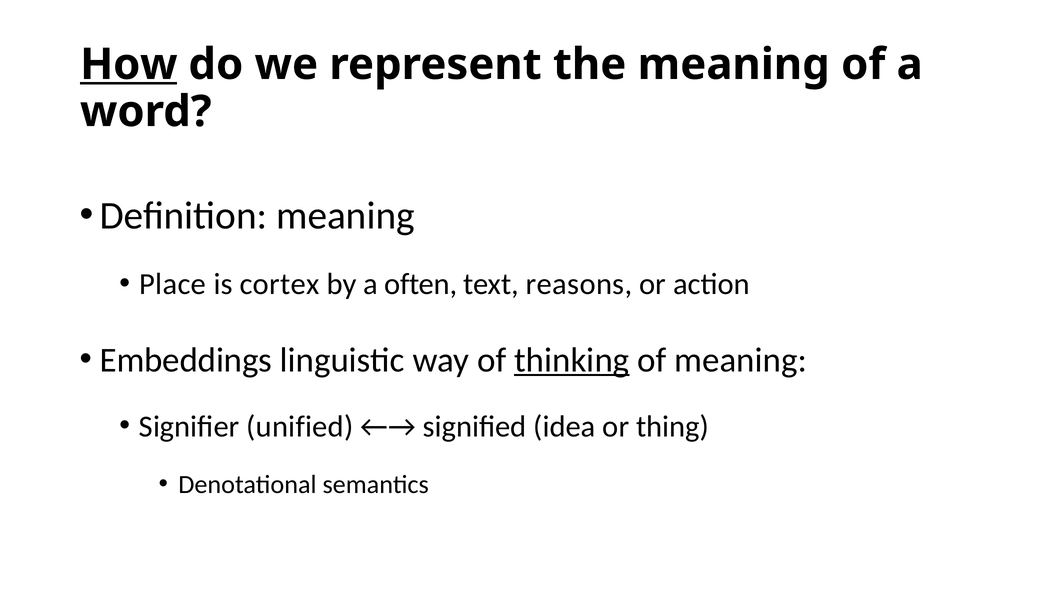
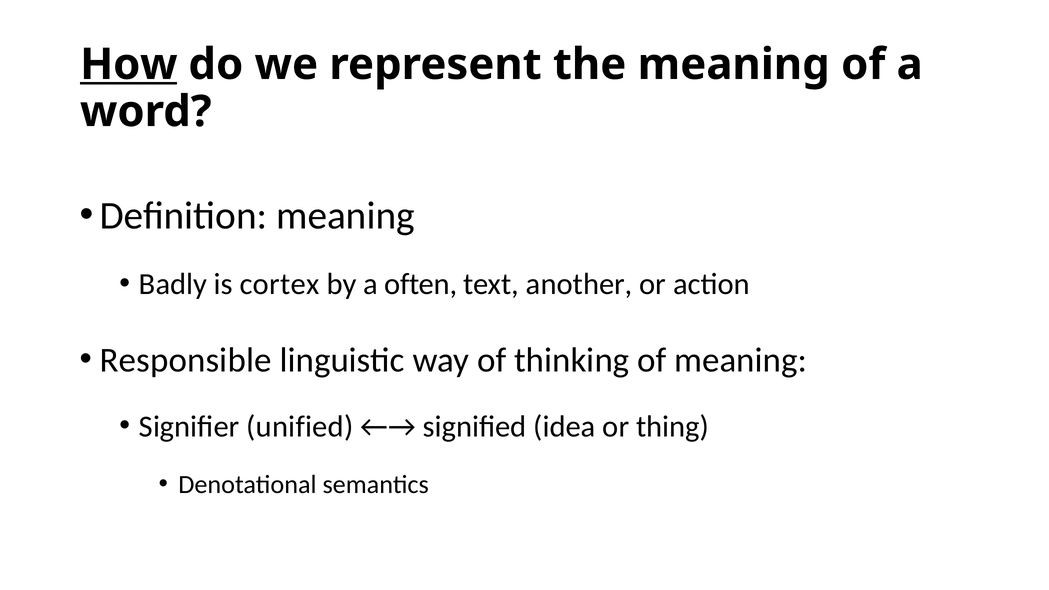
Place: Place -> Badly (173, 284)
reasons: reasons -> another (579, 284)
Embeddings: Embeddings -> Responsible (186, 360)
thinking underline: present -> none (572, 360)
